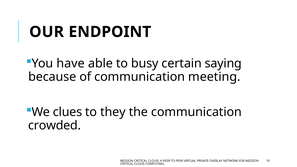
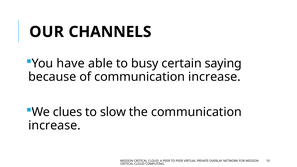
ENDPOINT: ENDPOINT -> CHANNELS (110, 32)
of communication meeting: meeting -> increase (214, 77)
they: they -> slow (113, 112)
crowded: crowded -> increase (54, 125)
